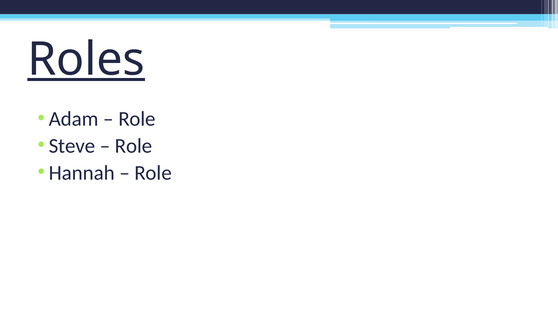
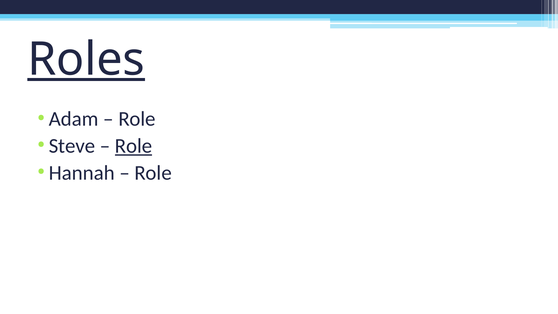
Role underline: none -> present (134, 146)
